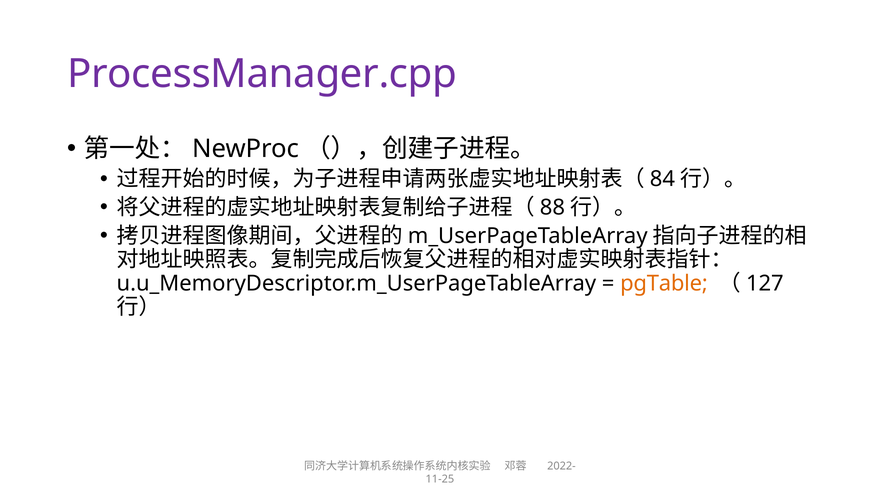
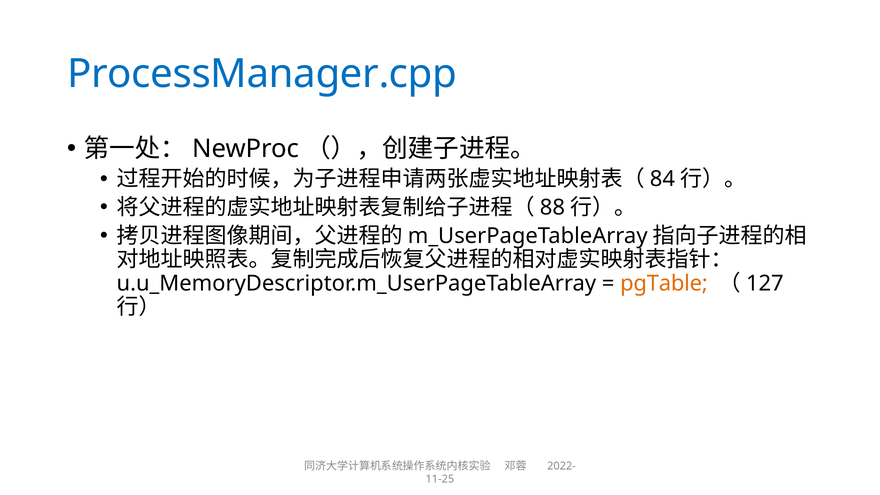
ProcessManager.cpp colour: purple -> blue (262, 74)
